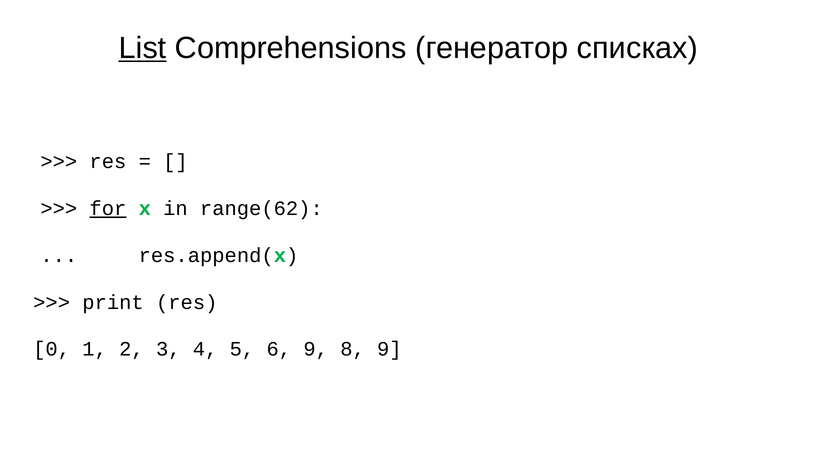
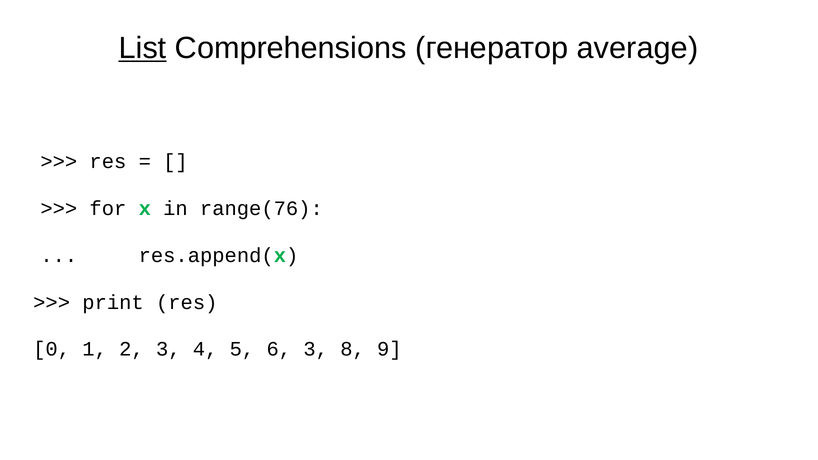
списках: списках -> average (638, 48)
for underline: present -> none (108, 209)
range(62: range(62 -> range(76 (261, 209)
6 9: 9 -> 3 (316, 349)
